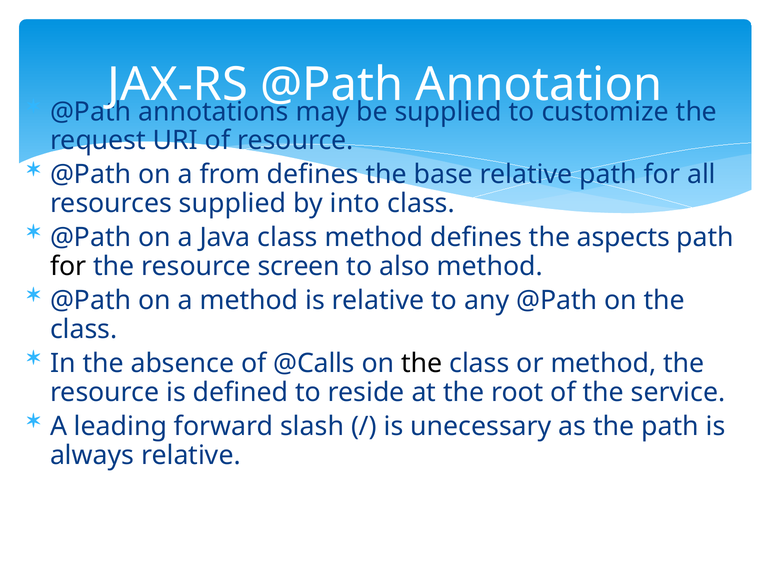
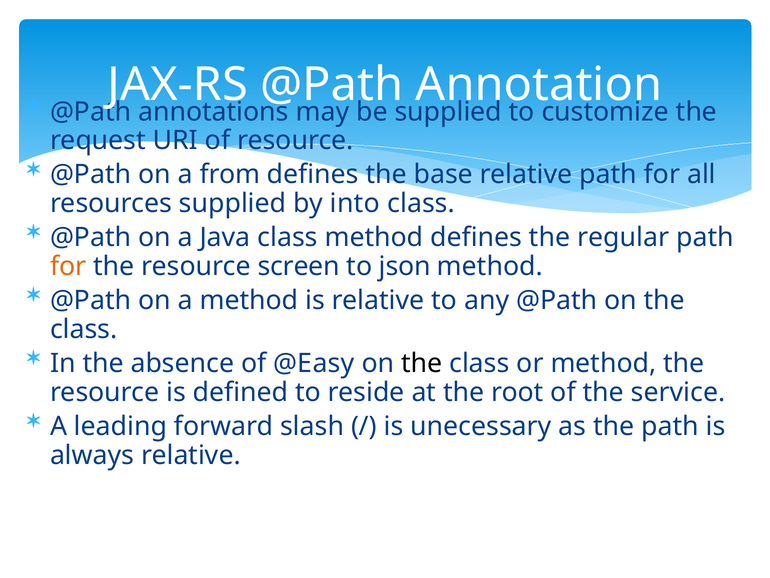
aspects: aspects -> regular (623, 237)
for colour: black -> orange (68, 266)
also: also -> json (405, 266)
@Calls: @Calls -> @Easy (314, 363)
